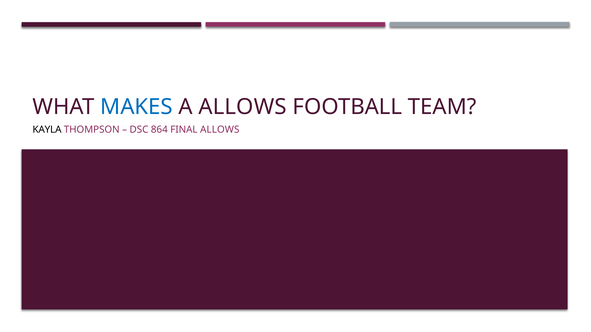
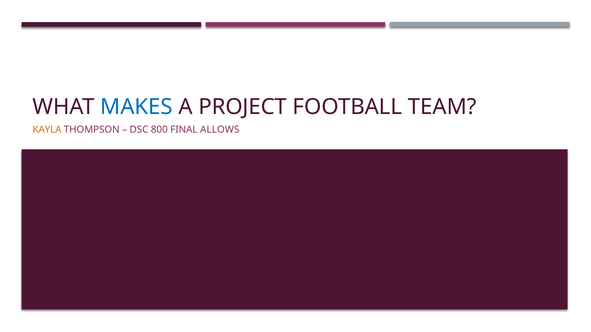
A ALLOWS: ALLOWS -> PROJECT (243, 107)
KAYLA colour: black -> orange (47, 130)
864: 864 -> 800 (159, 130)
